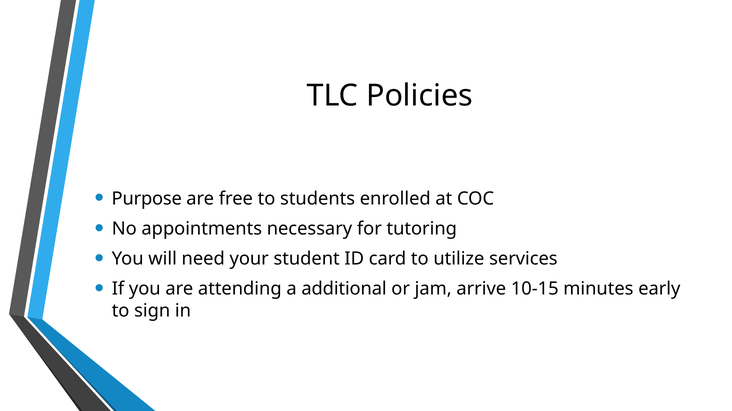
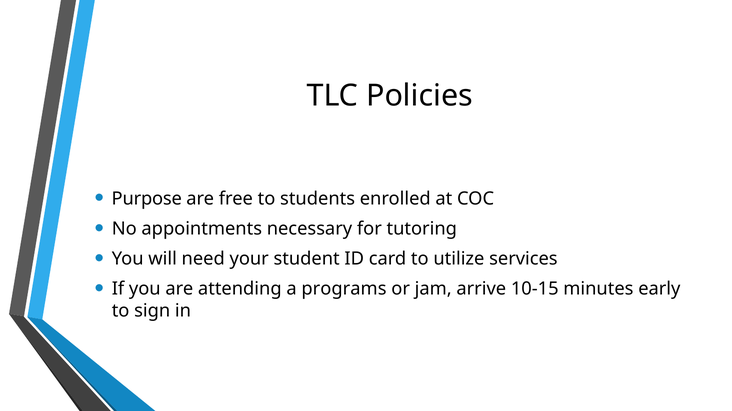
additional: additional -> programs (344, 289)
